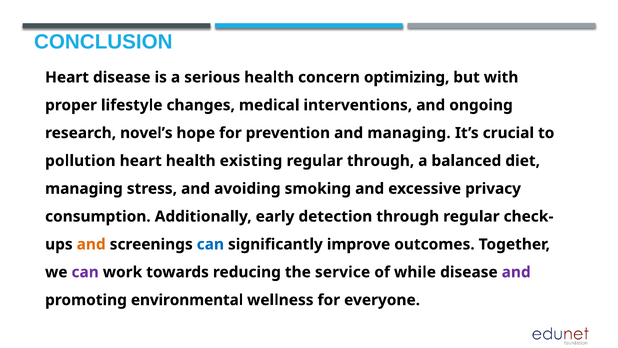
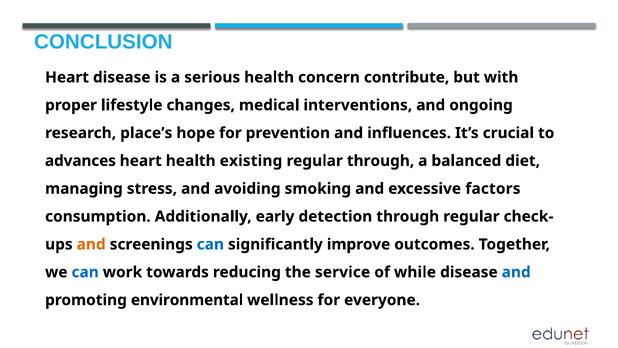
optimizing: optimizing -> contribute (407, 77)
novel’s: novel’s -> place’s (146, 133)
and managing: managing -> influences (409, 133)
pollution: pollution -> advances (80, 161)
privacy: privacy -> factors (493, 188)
can colour: purple -> blue (85, 272)
and colour: purple -> blue (516, 272)
